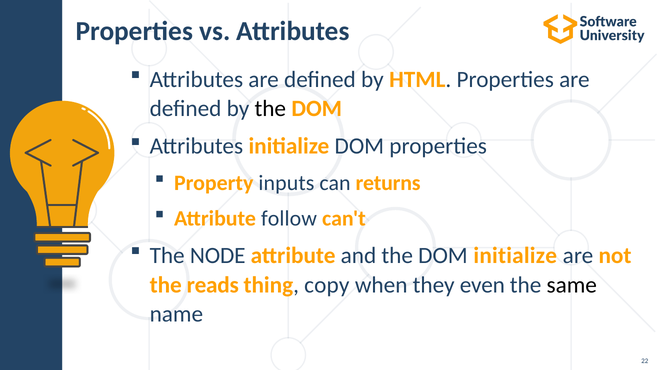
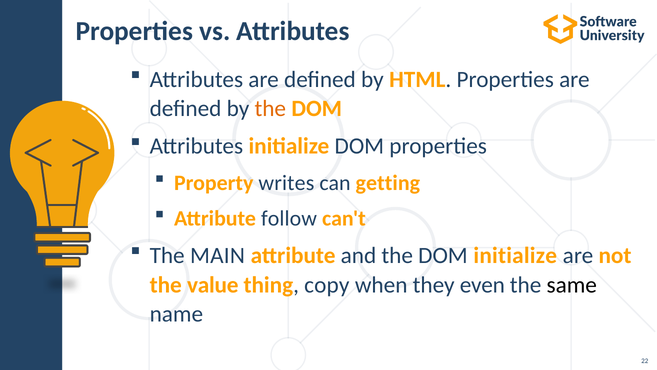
the colour: black -> orange (270, 109)
inputs: inputs -> writes (286, 183)
returns: returns -> getting (388, 183)
NODE: NODE -> MAIN (218, 255)
reads: reads -> value (213, 284)
